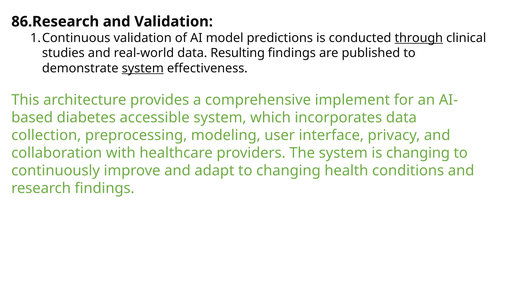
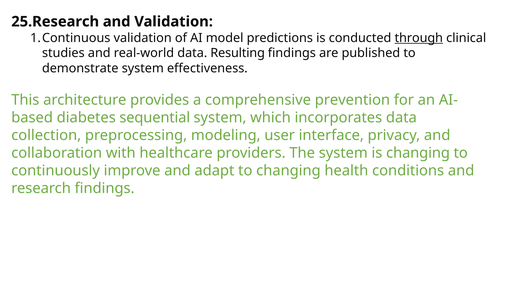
86.Research: 86.Research -> 25.Research (55, 22)
system underline: present -> none (143, 68)
implement: implement -> prevention (352, 100)
accessible: accessible -> sequential (155, 118)
